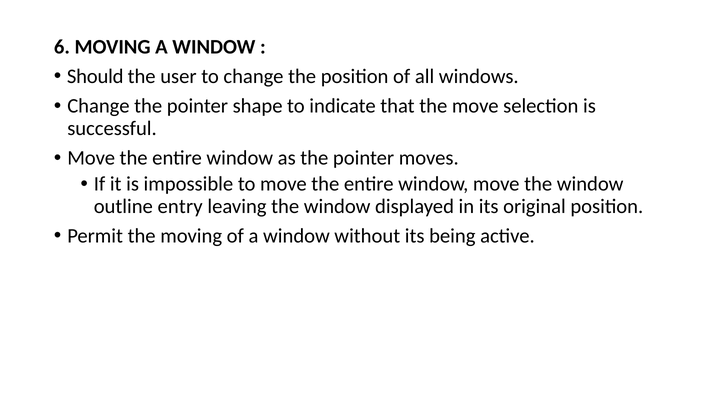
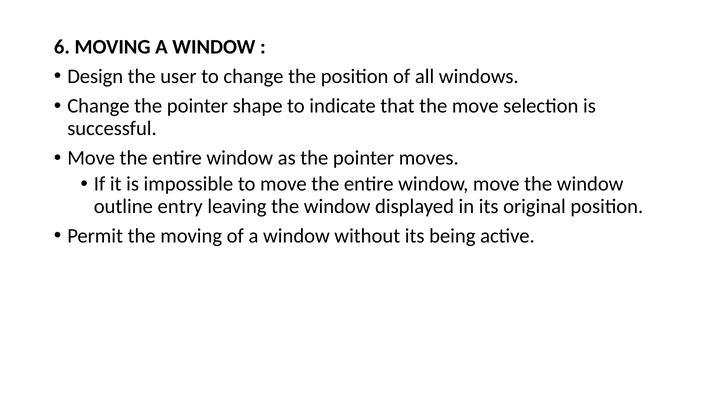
Should: Should -> Design (95, 76)
